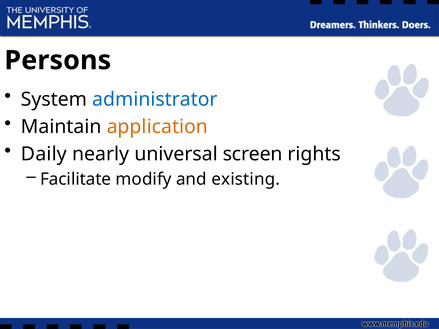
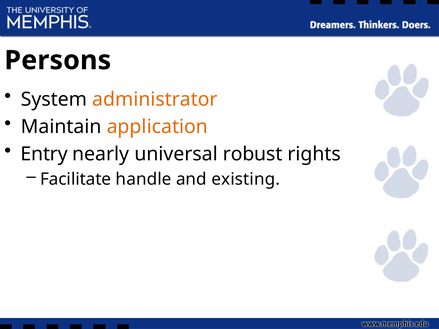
administrator colour: blue -> orange (155, 99)
Daily: Daily -> Entry (44, 154)
screen: screen -> robust (253, 154)
modify: modify -> handle (144, 179)
